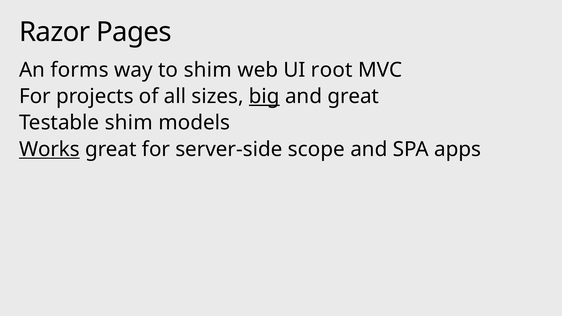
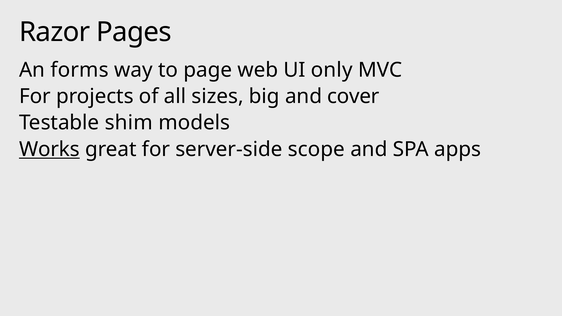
to shim: shim -> page (208, 70)
root: root -> only (332, 70)
big underline: present -> none (264, 96)
and great: great -> cover (353, 96)
